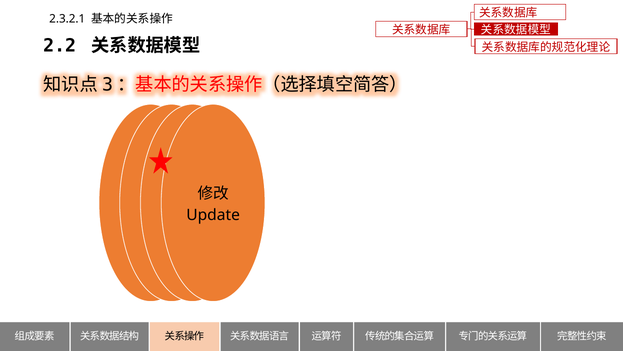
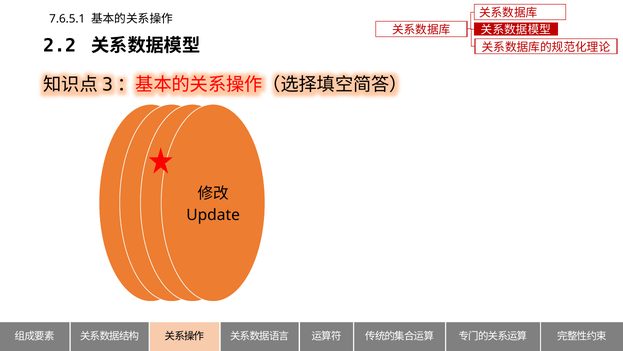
2.3.2.1: 2.3.2.1 -> 7.6.5.1 (67, 19)
